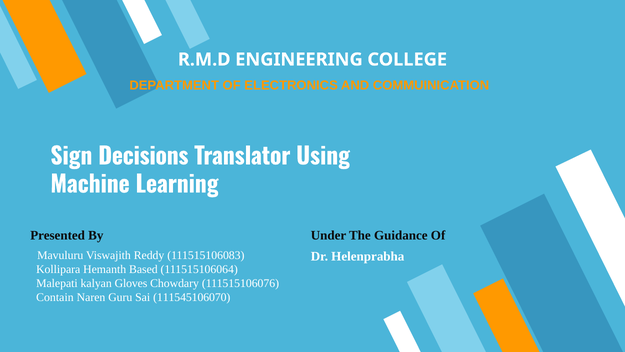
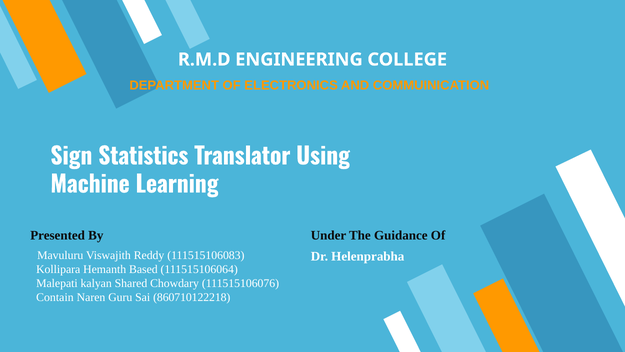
Decisions: Decisions -> Statistics (143, 157)
Gloves: Gloves -> Shared (131, 283)
111545106070: 111545106070 -> 860710122218 (192, 297)
